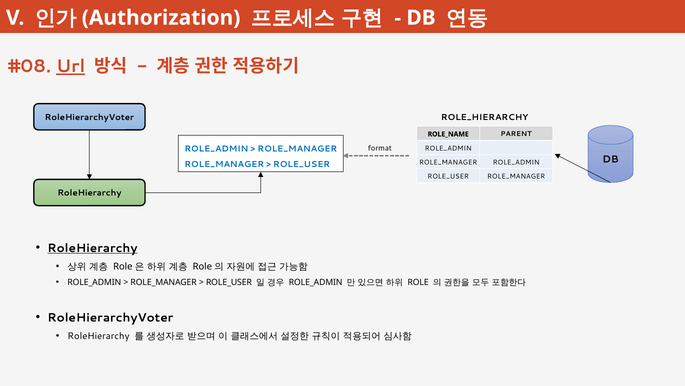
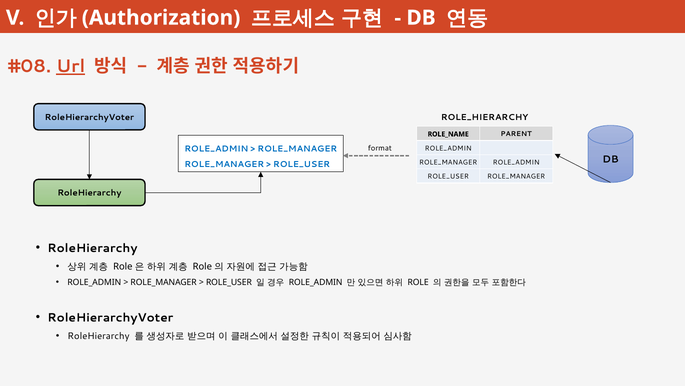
RoleHierarchy underline: present -> none (92, 248)
